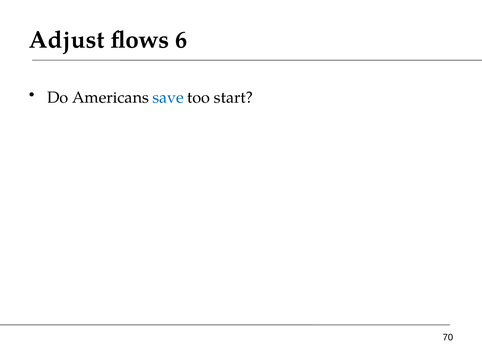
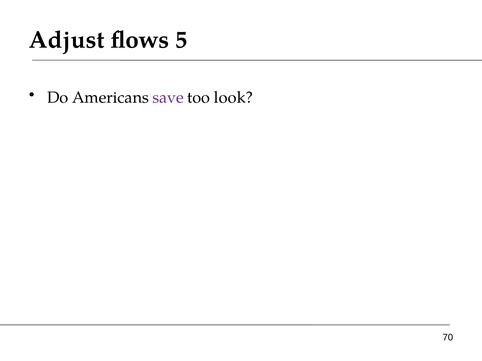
6: 6 -> 5 (181, 40)
save colour: blue -> purple (168, 98)
start: start -> look (233, 98)
